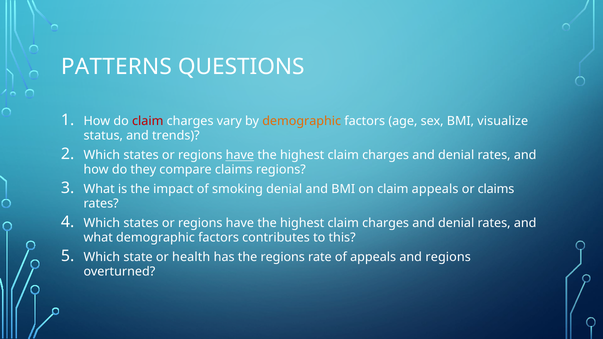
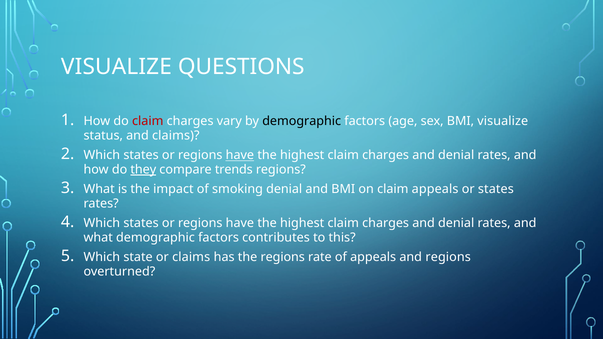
PATTERNS: PATTERNS -> VISUALIZE (116, 67)
demographic colour: orange -> black (302, 121)
and trends: trends -> claims (176, 136)
they underline: none -> present (143, 170)
compare claims: claims -> trends (234, 170)
or claims: claims -> states (496, 189)
or health: health -> claims (191, 257)
